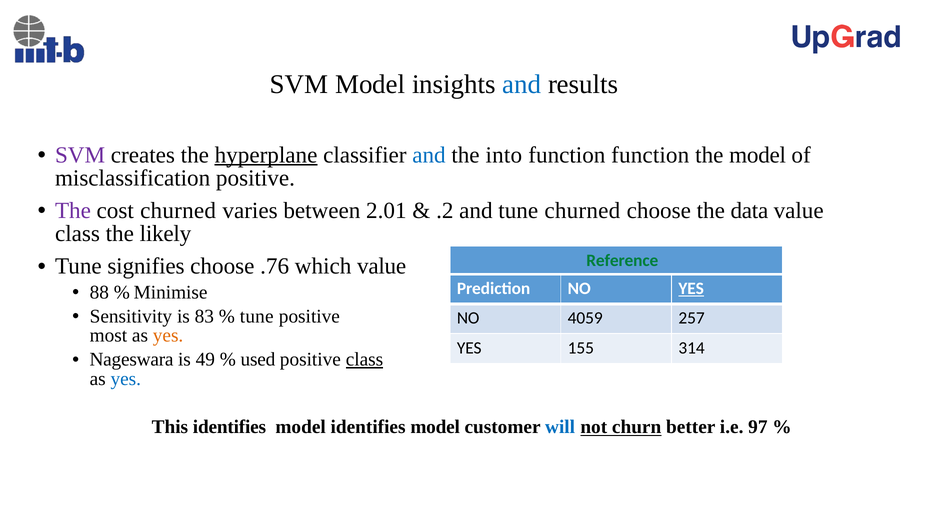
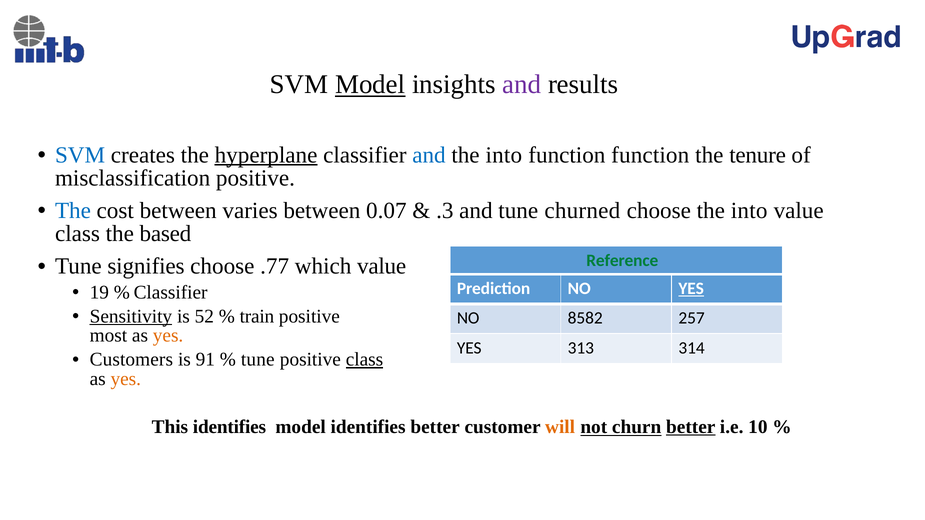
Model underline: none -> present (370, 85)
and colour: blue -> purple (522, 85)
SVM colour: purple -> blue (80, 155)
the model: model -> tenure (758, 155)
The colour: purple -> blue (73, 211)
cost churned: churned -> between (178, 211)
2.01: 2.01 -> 0.07 (386, 211)
.2: .2 -> .3 (445, 211)
choose the data: data -> into (749, 211)
likely: likely -> based (165, 234)
.76: .76 -> .77 (275, 266)
88: 88 -> 19 (99, 292)
Minimise: Minimise -> Classifier (171, 292)
Sensitivity underline: none -> present (131, 316)
83: 83 -> 52 (204, 316)
tune: tune -> train (257, 316)
4059: 4059 -> 8582 (585, 318)
155: 155 -> 313 (581, 348)
Nageswara: Nageswara -> Customers (131, 360)
49: 49 -> 91 (205, 360)
used: used -> tune (258, 360)
yes colour: blue -> orange (126, 379)
model identifies model: model -> better (435, 427)
will colour: blue -> orange (560, 427)
better underline: none -> present (691, 427)
97: 97 -> 10 (758, 427)
